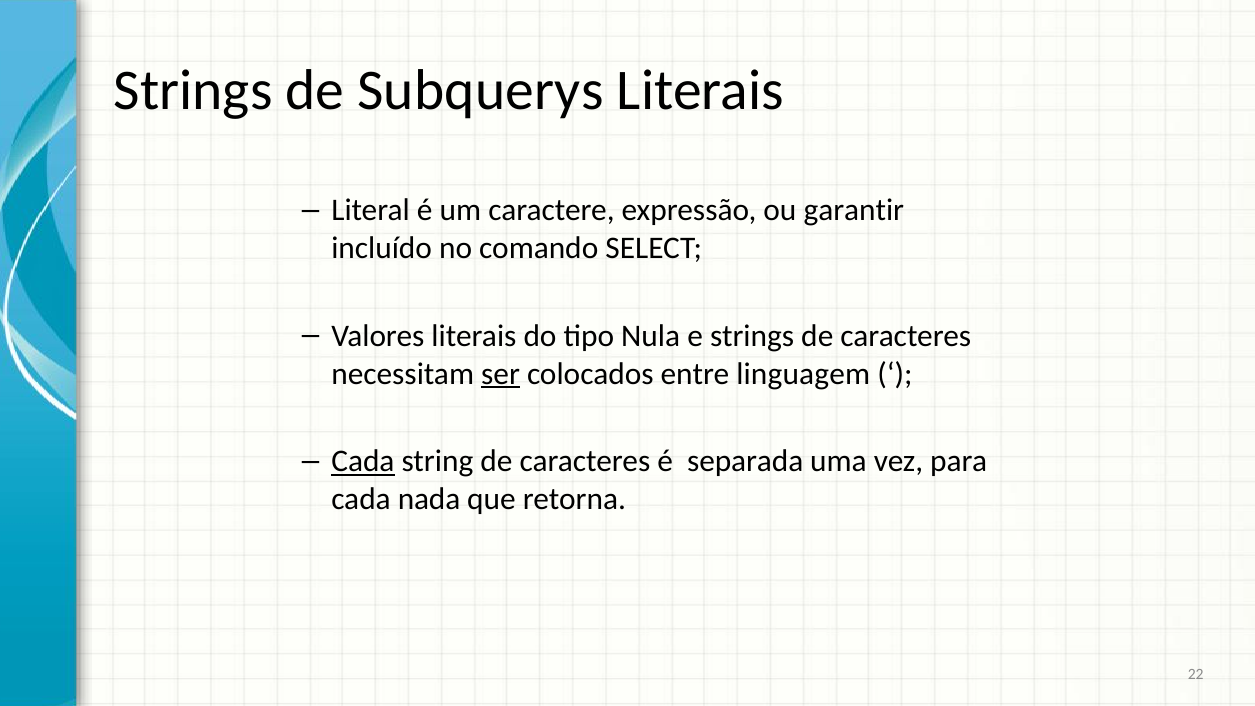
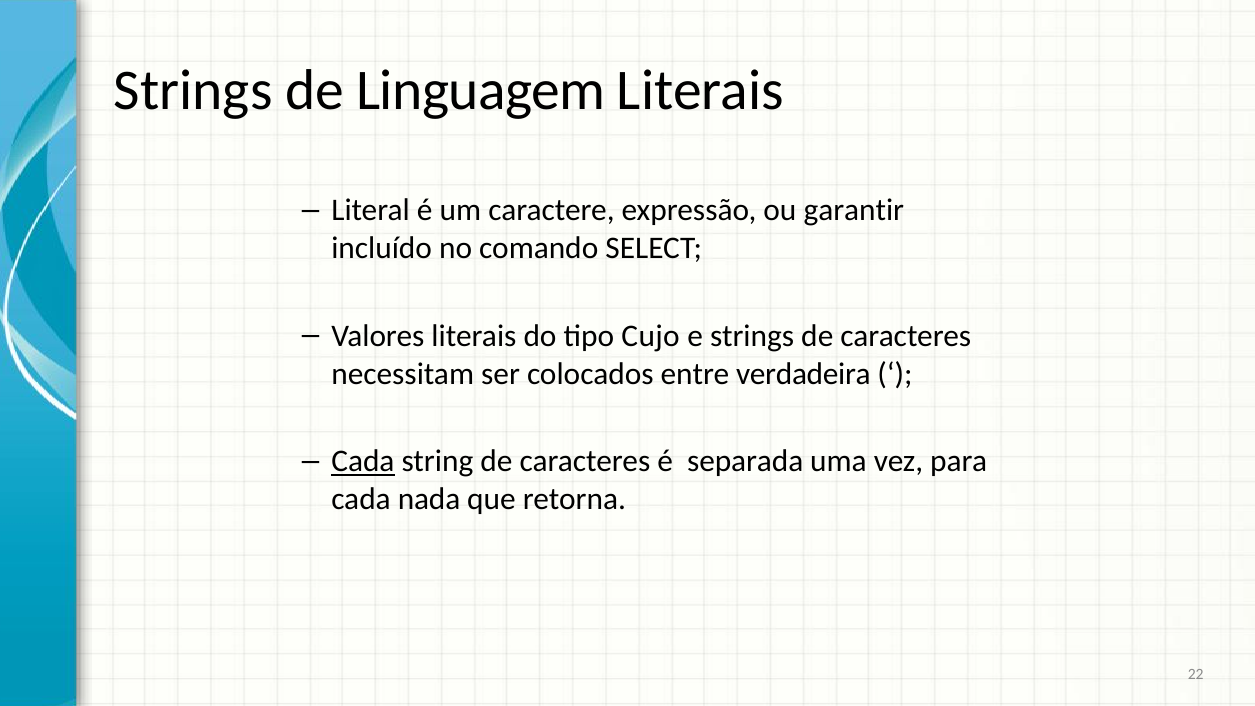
Subquerys: Subquerys -> Linguagem (481, 91)
Nula: Nula -> Cujo (651, 336)
ser underline: present -> none (501, 374)
linguagem: linguagem -> verdadeira (803, 374)
